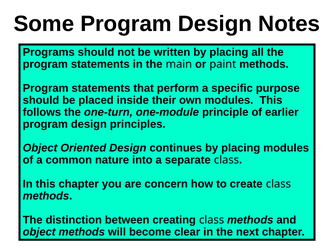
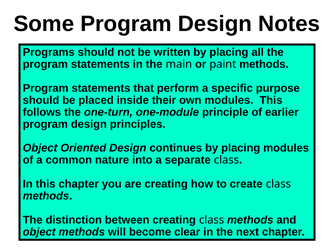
are concern: concern -> creating (166, 184)
